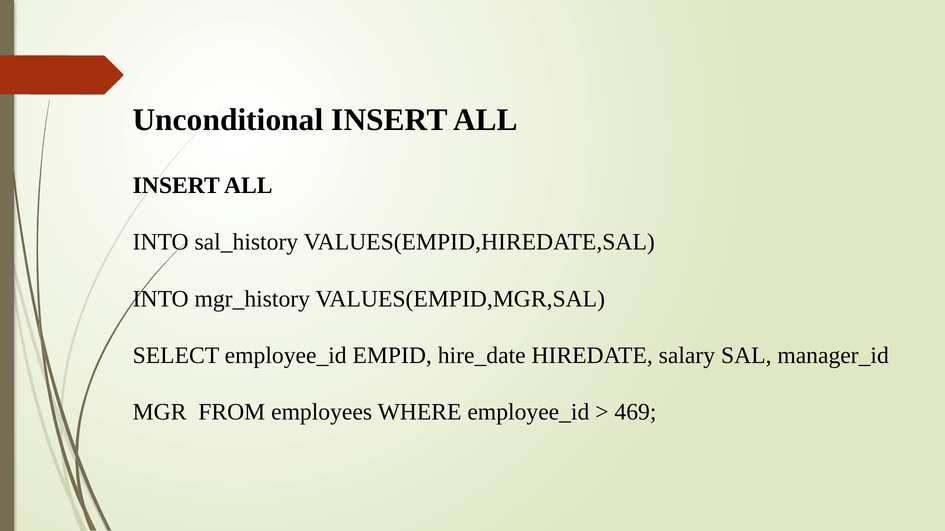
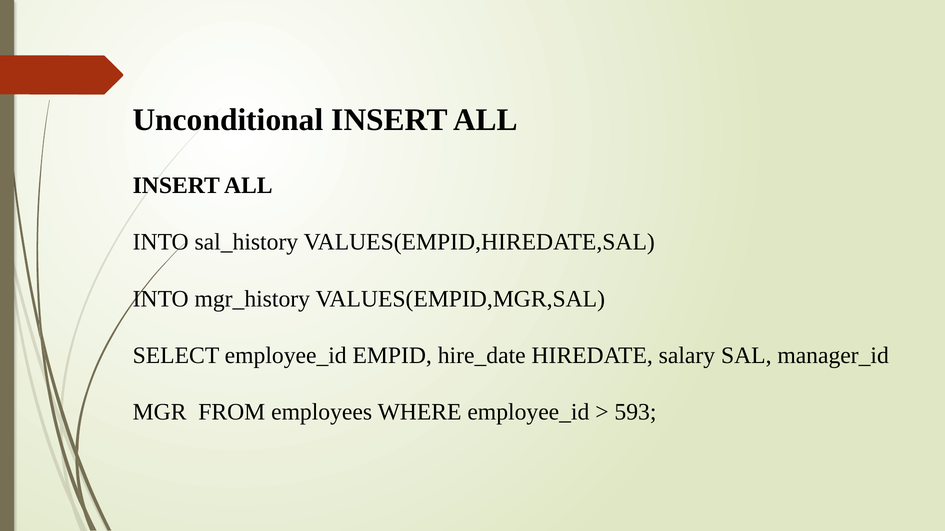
469: 469 -> 593 (635, 413)
